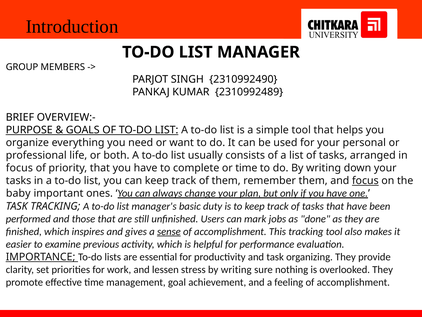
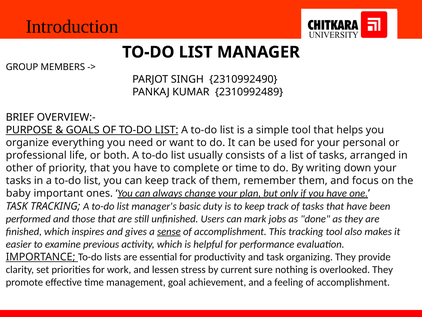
focus: focus -> other (19, 168)
focus underline: present -> none (365, 180)
stress by writing: writing -> current (236, 269)
